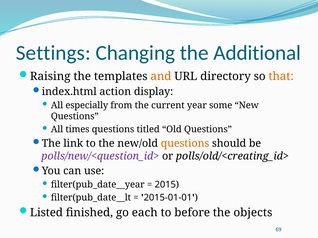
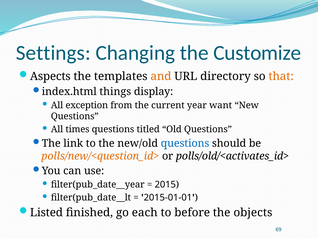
Additional: Additional -> Customize (257, 53)
Raising: Raising -> Aspects (50, 77)
action: action -> things (115, 92)
especially: especially -> exception (87, 106)
some: some -> want (221, 106)
questions colour: orange -> blue (185, 144)
polls/new/<question_id> colour: purple -> orange (100, 157)
polls/old/<creating_id>: polls/old/<creating_id> -> polls/old/<activates_id> (232, 157)
